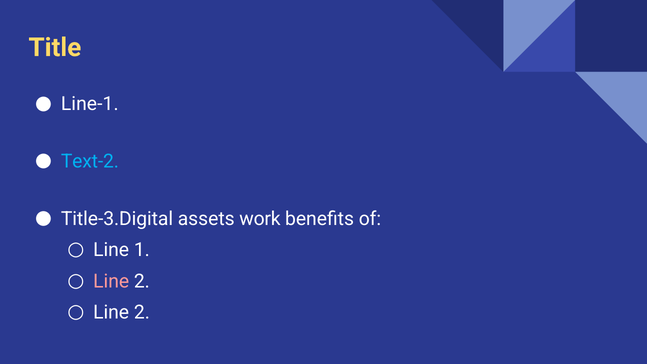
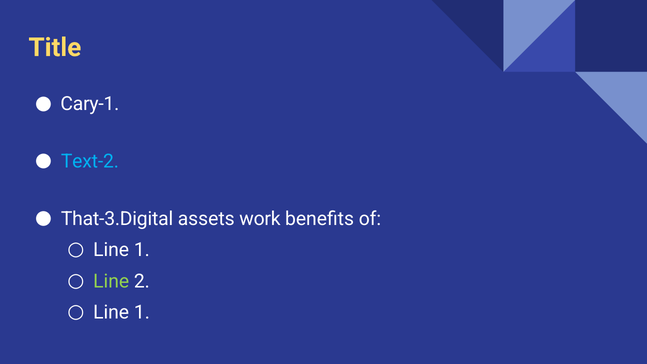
Line-1: Line-1 -> Cary-1 (90, 104)
Title-3.Digital: Title-3.Digital -> That-3.Digital (117, 219)
Line colour: pink -> light green (111, 281)
2: 2 -> 1 (142, 313)
